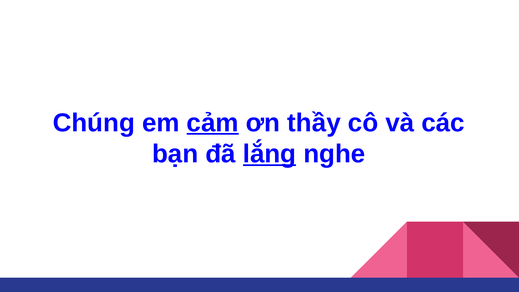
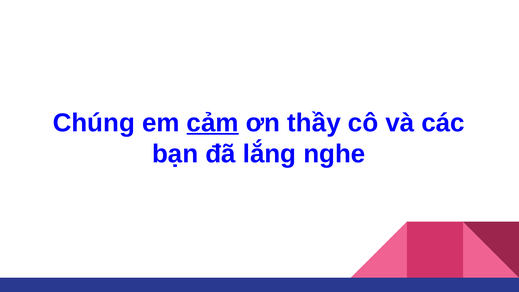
lắng underline: present -> none (270, 154)
